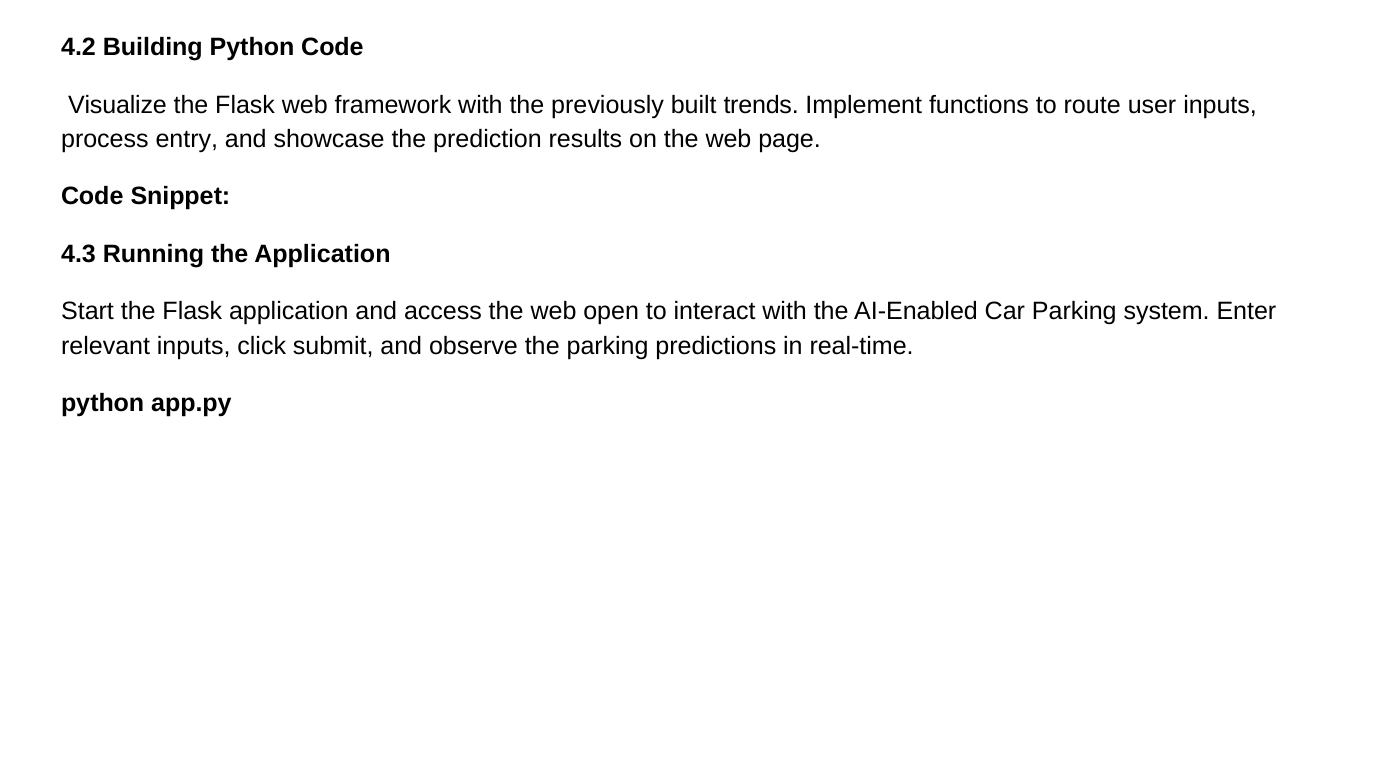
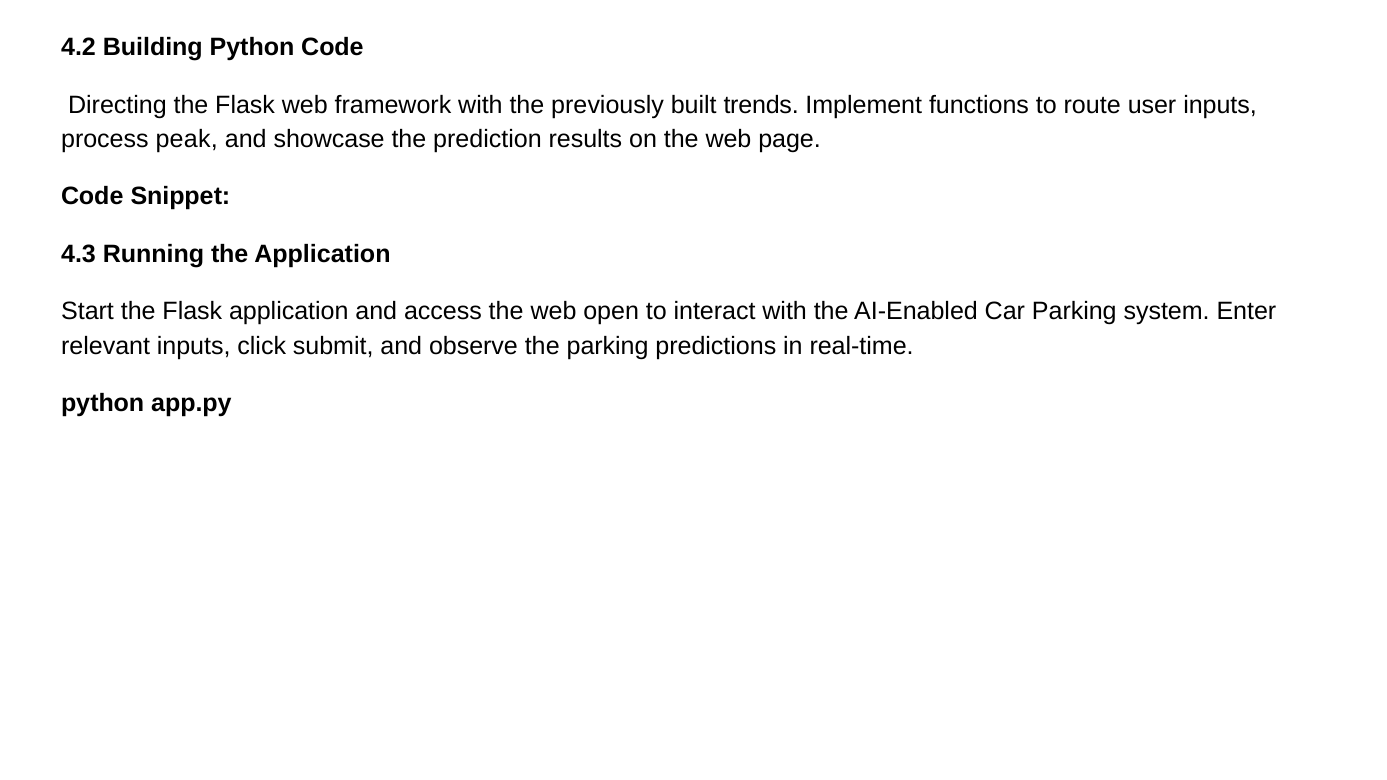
Visualize: Visualize -> Directing (117, 105)
entry: entry -> peak (187, 139)
